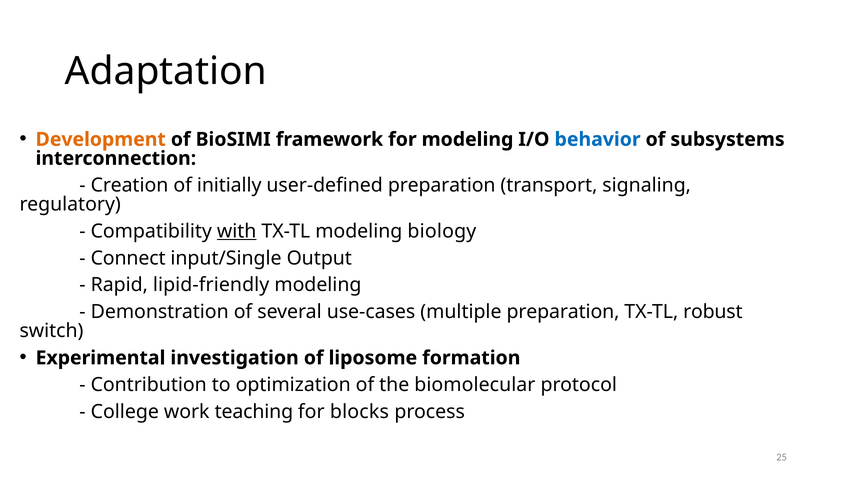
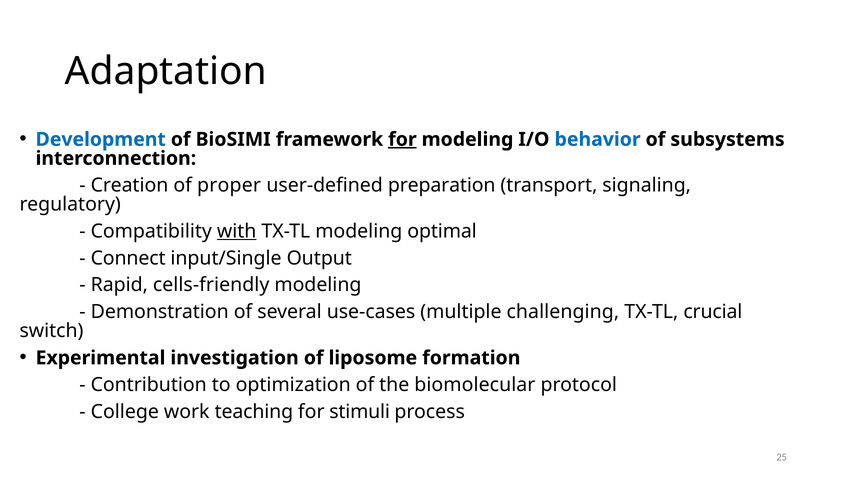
Development colour: orange -> blue (101, 139)
for underline: none -> present (402, 139)
initially: initially -> proper (229, 185)
biology: biology -> optimal (442, 231)
lipid-friendly: lipid-friendly -> cells-friendly (211, 285)
multiple preparation: preparation -> challenging (563, 312)
robust: robust -> crucial (713, 312)
blocks: blocks -> stimuli (360, 412)
